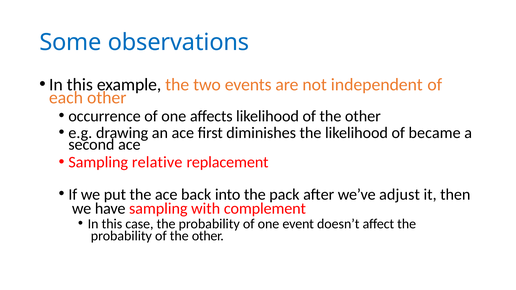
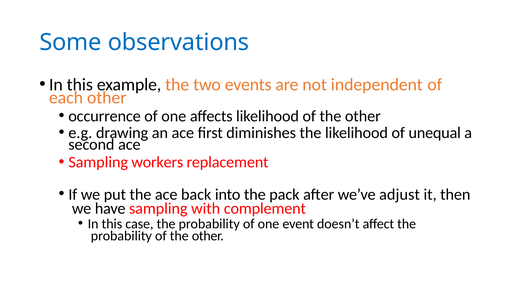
became: became -> unequal (435, 133)
relative: relative -> workers (157, 162)
